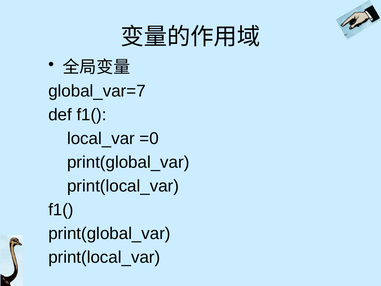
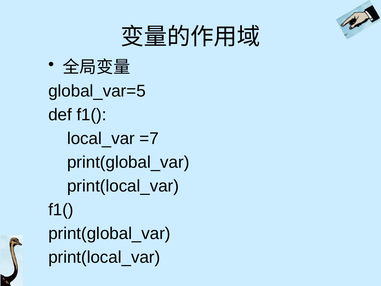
global_var=7: global_var=7 -> global_var=5 (97, 91)
=0: =0 -> =7 (149, 138)
